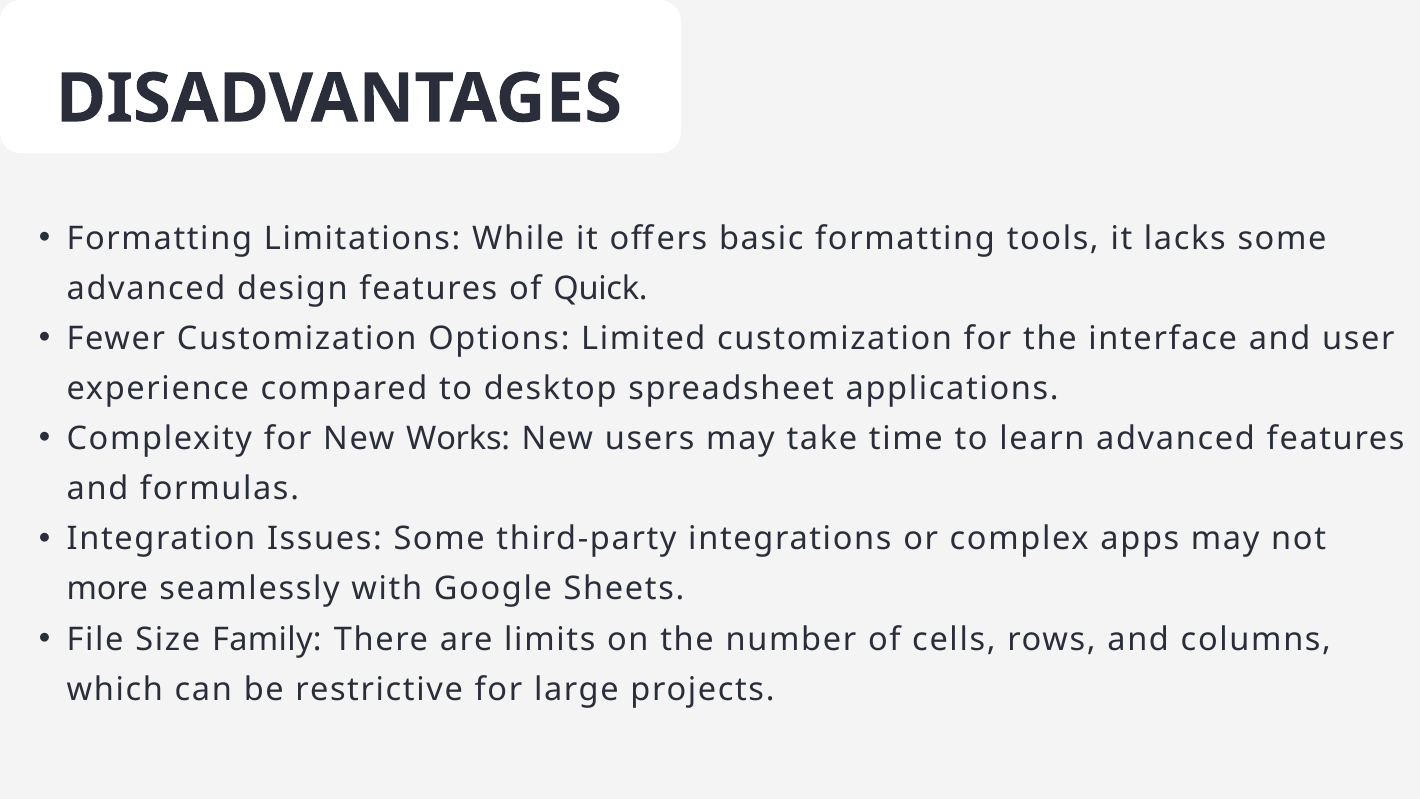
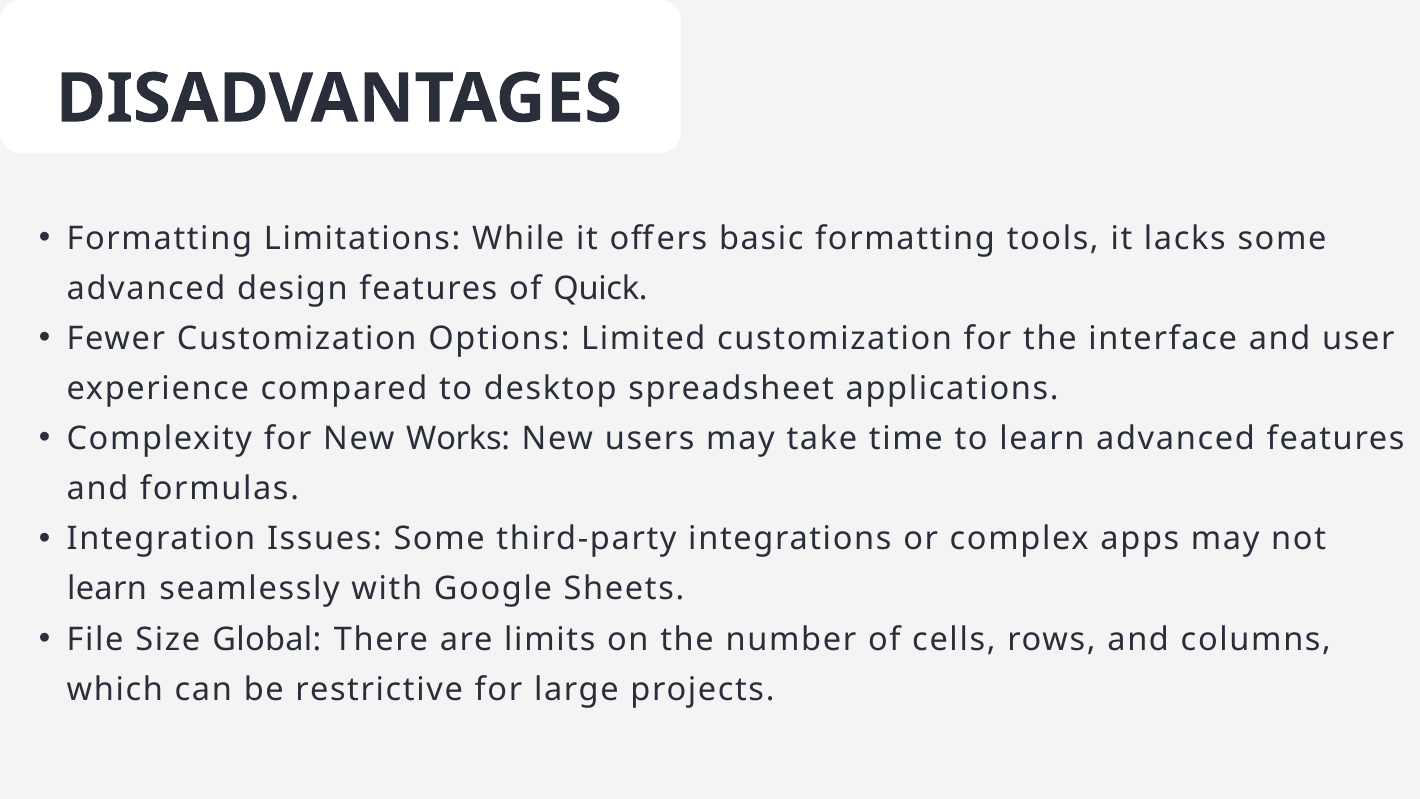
more: more -> learn (107, 589)
Family: Family -> Global (267, 639)
